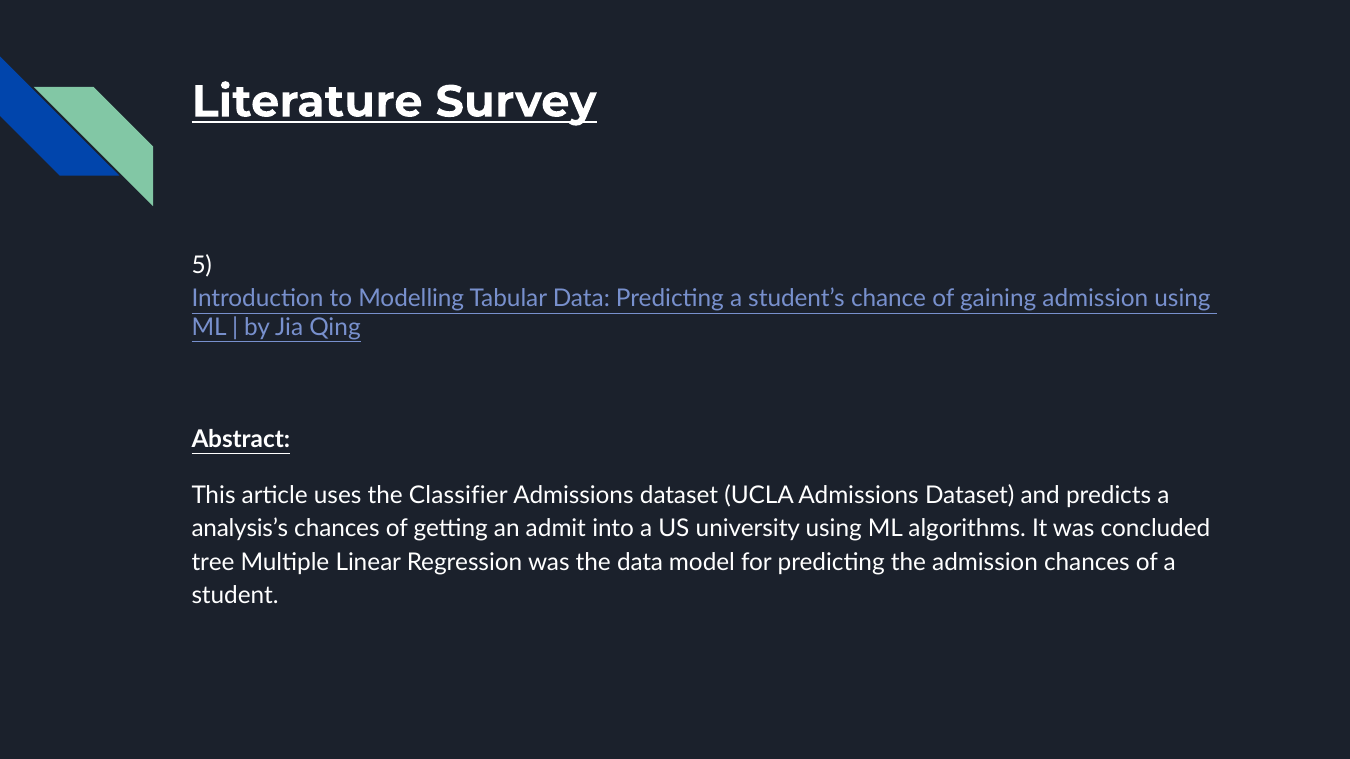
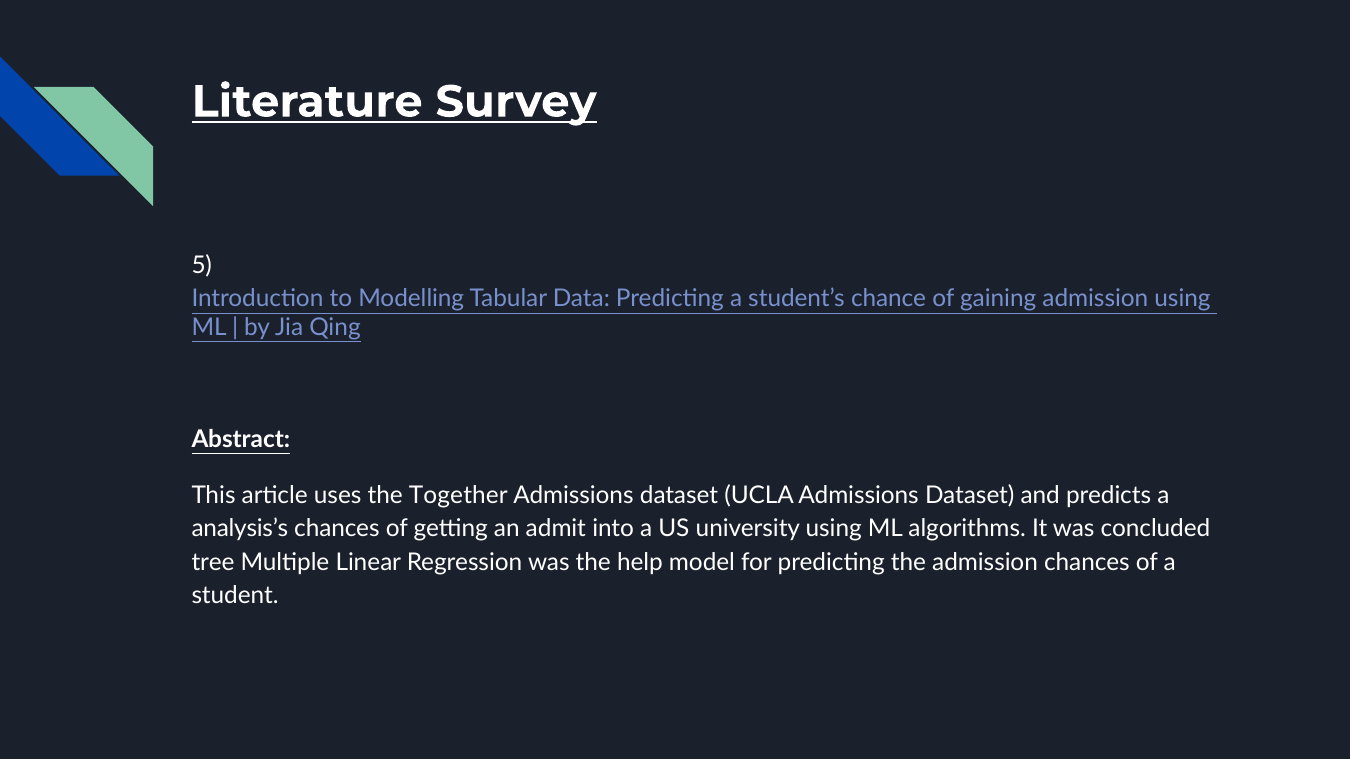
Classifier: Classifier -> Together (458, 496)
the data: data -> help (640, 563)
